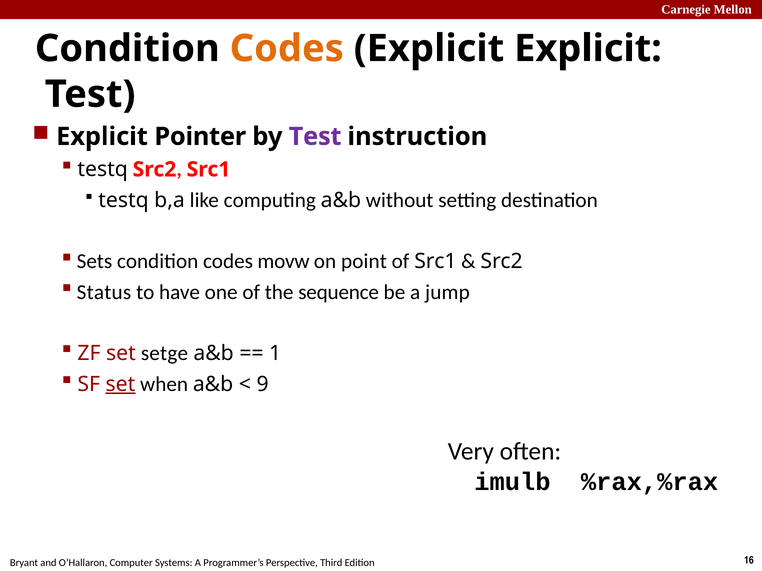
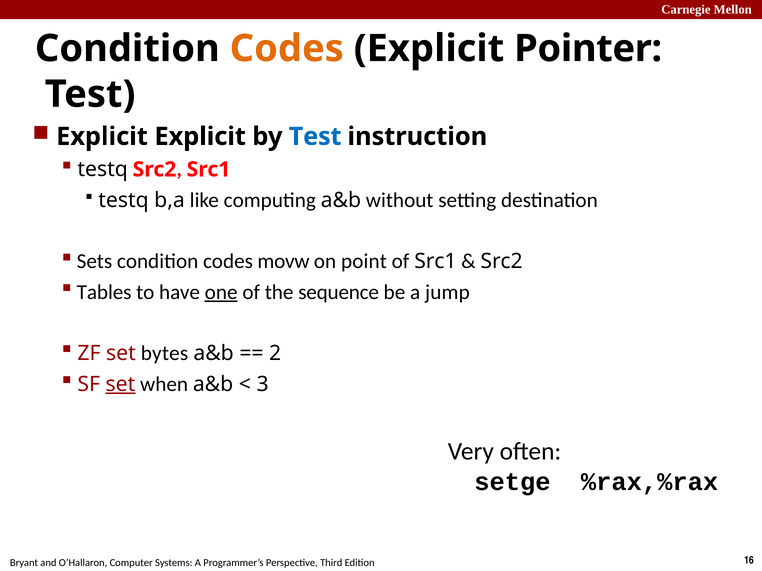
Explicit Explicit: Explicit -> Pointer (588, 49)
Explicit Pointer: Pointer -> Explicit (200, 137)
Test colour: purple -> blue (315, 137)
Status: Status -> Tables (104, 292)
one underline: none -> present (221, 292)
setge: setge -> bytes (164, 354)
1: 1 -> 2 (275, 354)
9: 9 -> 3 (263, 384)
imulb: imulb -> setge (512, 482)
